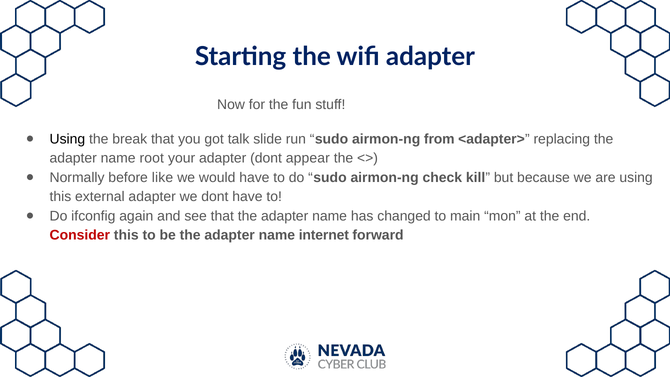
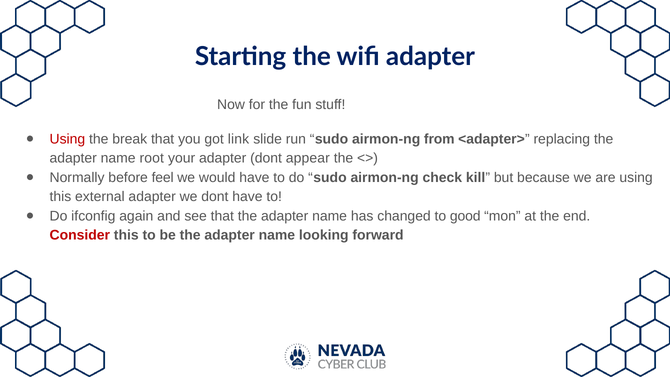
Using colour: black -> red (67, 139)
talk: talk -> link (238, 139)
like: like -> feel (163, 177)
main: main -> good (465, 216)
internet: internet -> looking (324, 235)
